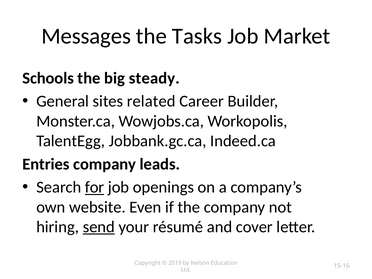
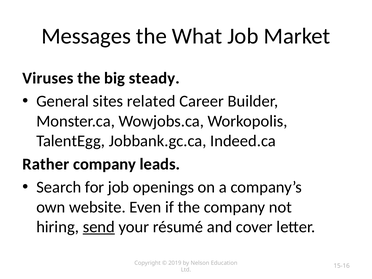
Tasks: Tasks -> What (197, 36)
Schools: Schools -> Viruses (48, 78)
Entries: Entries -> Rather (46, 164)
for underline: present -> none (95, 187)
